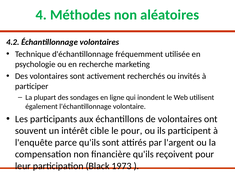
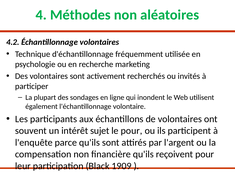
cible: cible -> sujet (100, 131)
1973: 1973 -> 1909 (122, 166)
